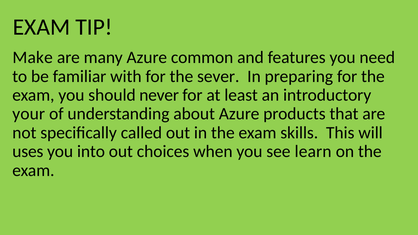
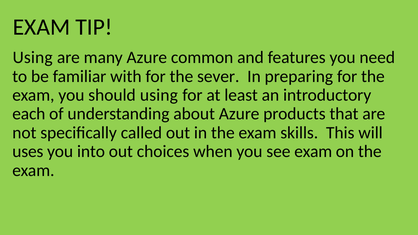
Make: Make -> Using (33, 58)
should never: never -> using (159, 95)
your: your -> each (29, 114)
see learn: learn -> exam (313, 152)
